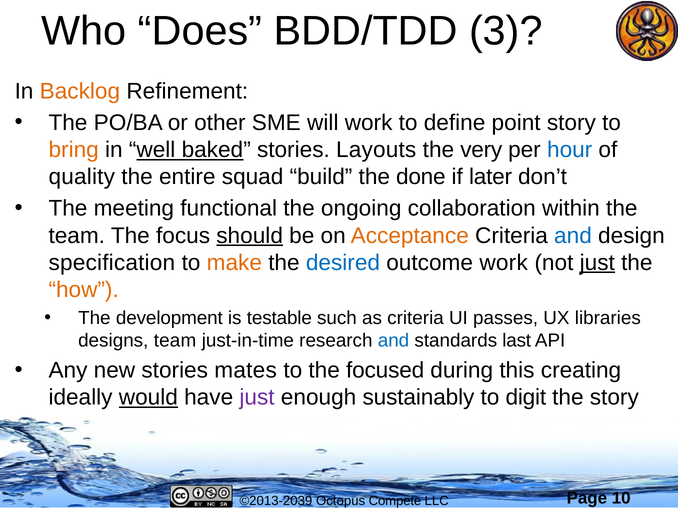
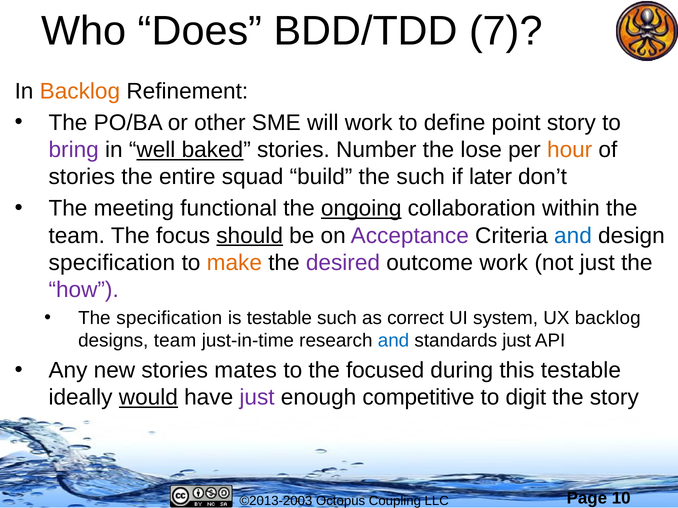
3: 3 -> 7 (506, 31)
bring colour: orange -> purple (74, 150)
Layouts: Layouts -> Number (376, 150)
very: very -> lose (481, 150)
hour colour: blue -> orange (570, 150)
quality: quality -> stories (82, 177)
the done: done -> such (421, 177)
ongoing underline: none -> present (361, 209)
Acceptance colour: orange -> purple (410, 236)
desired colour: blue -> purple (343, 263)
just underline: present -> none (597, 263)
how colour: orange -> purple (84, 290)
The development: development -> specification (169, 318)
as criteria: criteria -> correct (416, 318)
passes: passes -> system (506, 318)
UX libraries: libraries -> backlog (608, 318)
standards last: last -> just (517, 341)
this creating: creating -> testable (581, 371)
sustainably: sustainably -> competitive (419, 398)
©2013-2039: ©2013-2039 -> ©2013-2003 (276, 501)
Compete: Compete -> Coupling (395, 501)
